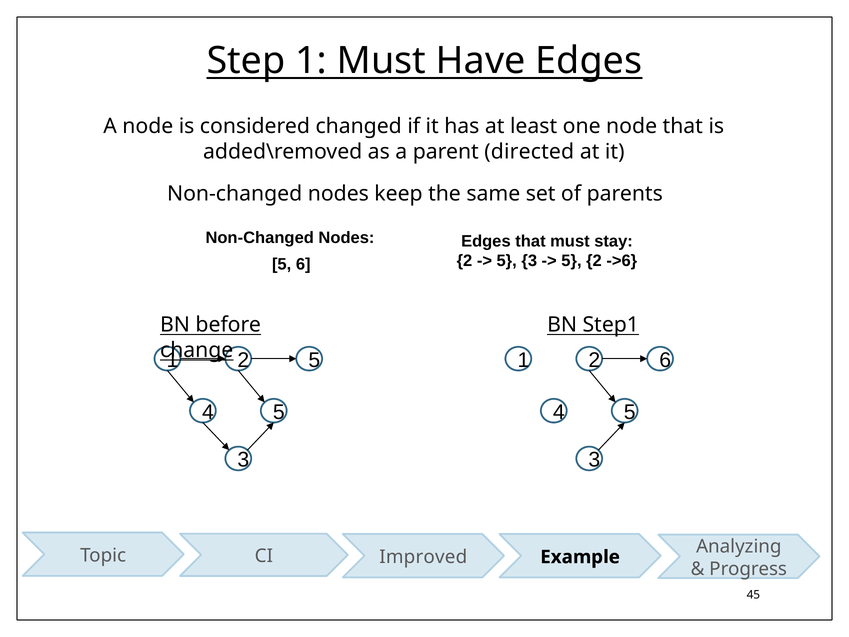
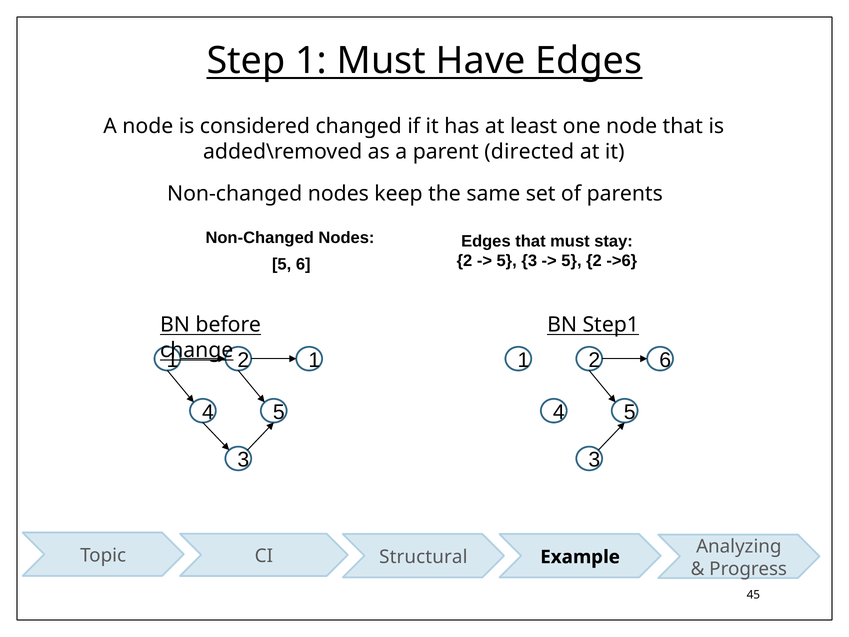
5: 5 -> 1 (314, 360)
Improved: Improved -> Structural (423, 557)
